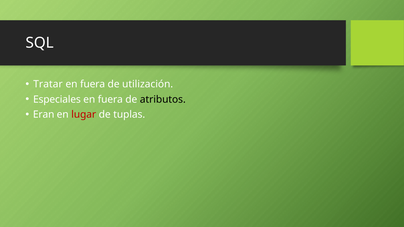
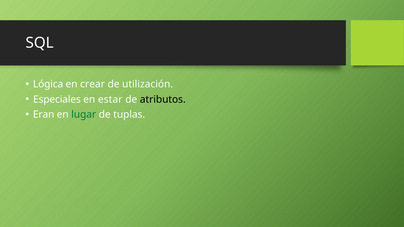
Tratar: Tratar -> Lógica (48, 84)
fuera: fuera -> crear (93, 84)
fuera: fuera -> estar (110, 99)
lugar colour: red -> green (84, 115)
